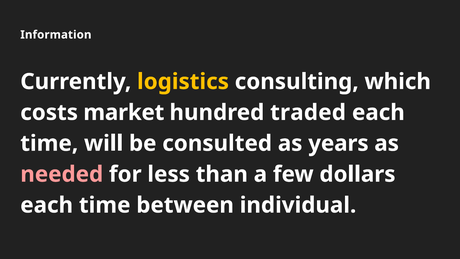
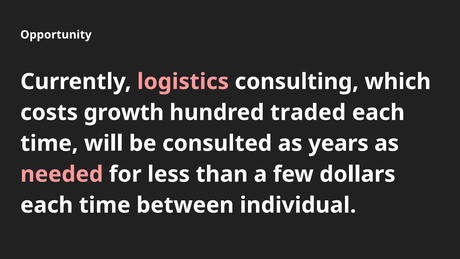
Information: Information -> Opportunity (56, 35)
logistics colour: yellow -> pink (183, 82)
market: market -> growth (124, 112)
